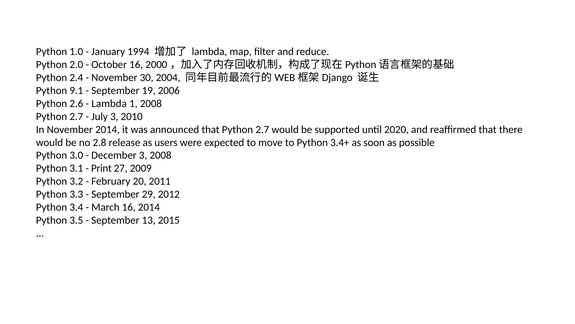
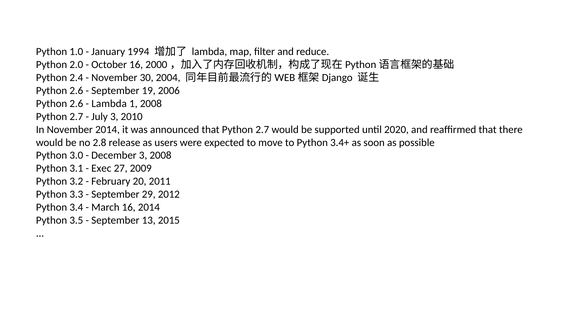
9.1: 9.1 -> 2.6 (76, 90)
Print: Print -> Exec (101, 168)
